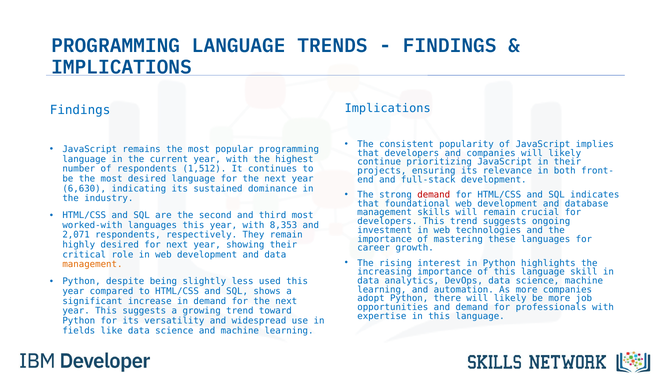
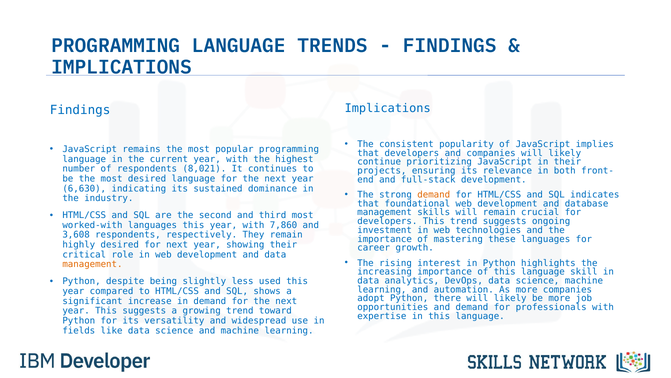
1,512: 1,512 -> 8,021 (204, 169)
demand colour: red -> orange (434, 194)
8,353: 8,353 -> 7,860 (284, 225)
2,071: 2,071 -> 3,608 (76, 235)
